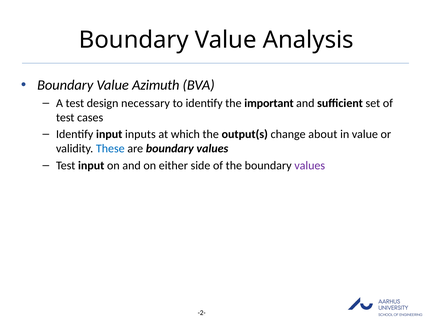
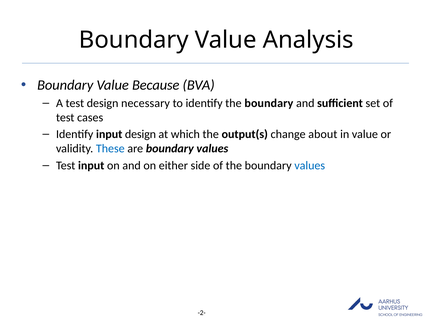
Azimuth: Azimuth -> Because (156, 85)
identify the important: important -> boundary (269, 103)
input inputs: inputs -> design (140, 134)
values colour: purple -> blue (310, 166)
